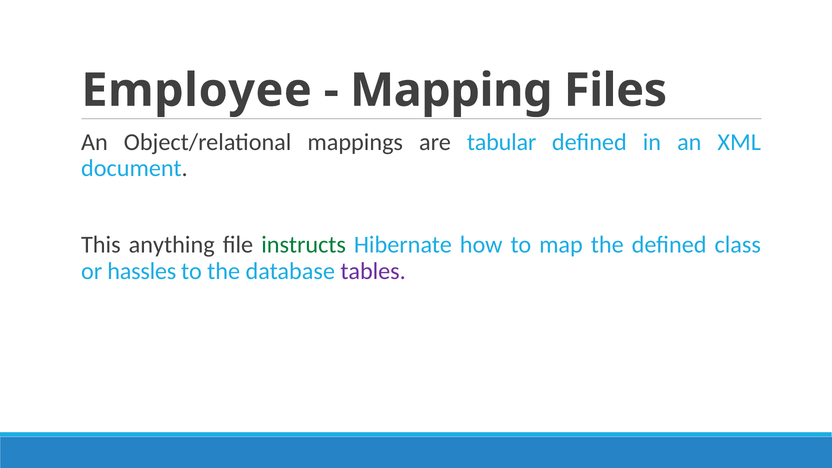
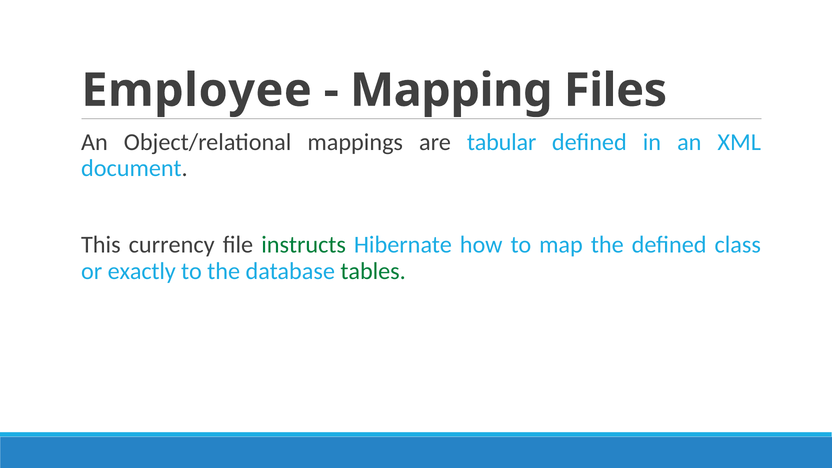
anything: anything -> currency (172, 245)
hassles: hassles -> exactly (142, 271)
tables colour: purple -> green (373, 271)
